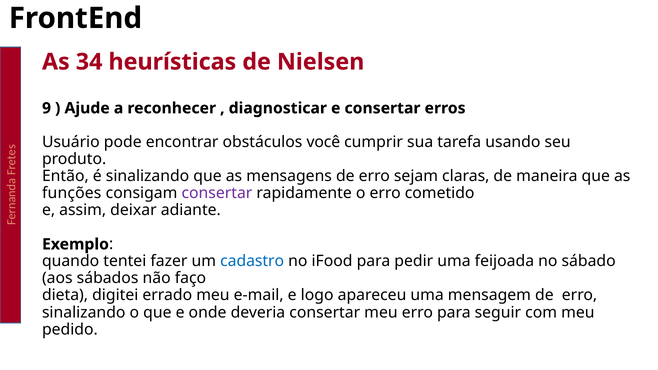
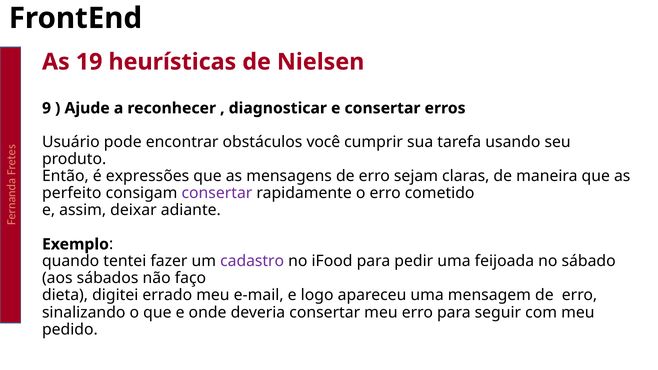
34: 34 -> 19 (89, 62)
é sinalizando: sinalizando -> expressões (148, 176)
funções: funções -> perfeito (72, 193)
cadastro colour: blue -> purple (252, 261)
